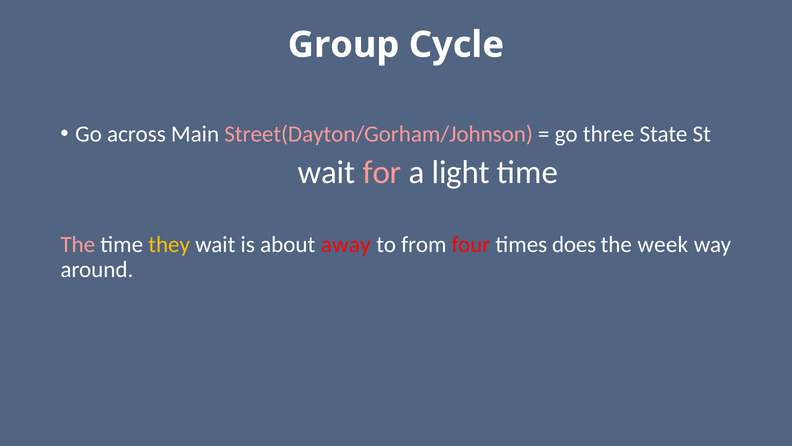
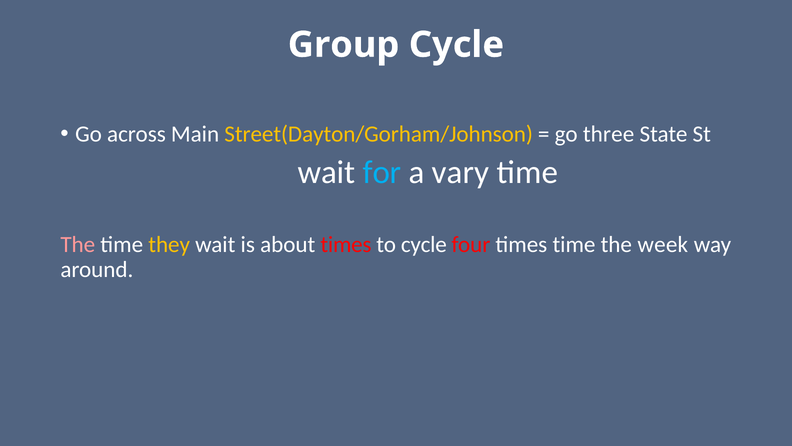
Street(Dayton/Gorham/Johnson colour: pink -> yellow (379, 134)
for colour: pink -> light blue (382, 172)
light: light -> vary (461, 172)
about away: away -> times (346, 244)
to from: from -> cycle (424, 244)
times does: does -> time (574, 244)
